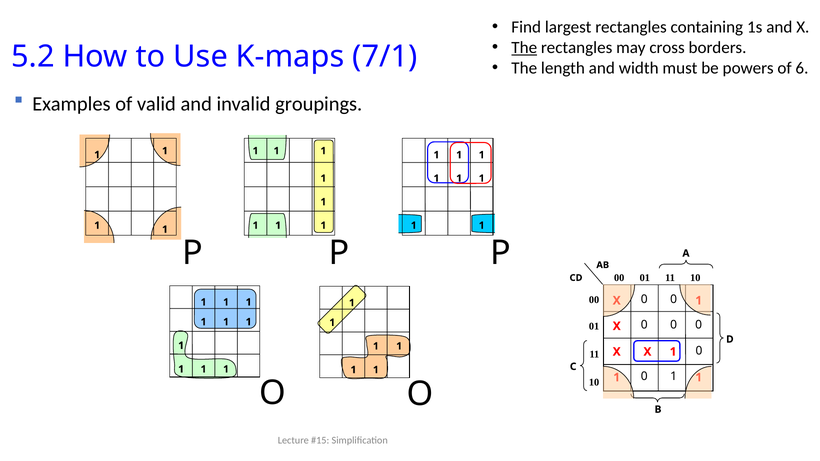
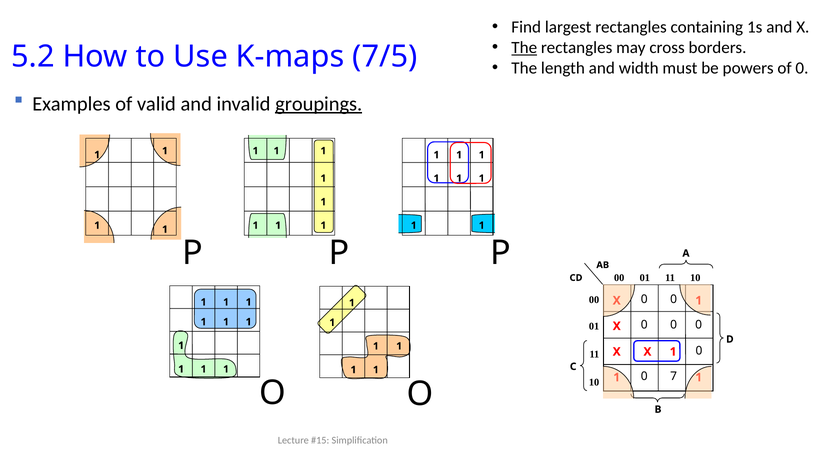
7/1: 7/1 -> 7/5 (385, 57)
of 6: 6 -> 0 (802, 68)
groupings underline: none -> present (319, 104)
0 1: 1 -> 7 (674, 377)
